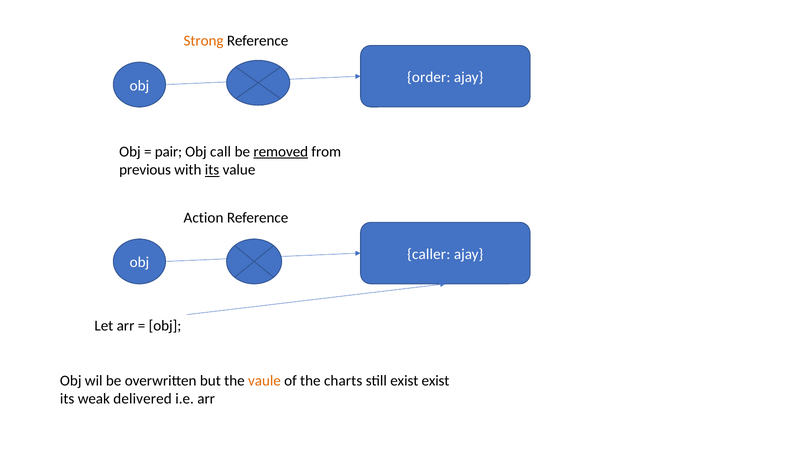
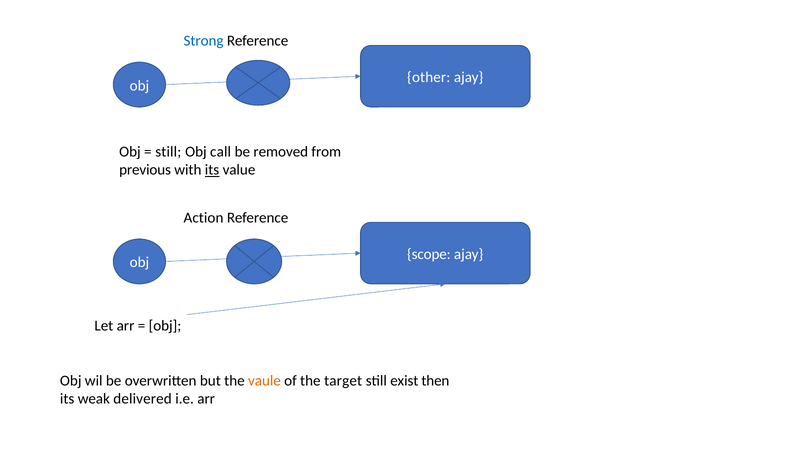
Strong colour: orange -> blue (204, 41)
order: order -> other (429, 77)
pair: pair -> still (168, 152)
removed underline: present -> none (281, 152)
caller: caller -> scope (429, 254)
charts: charts -> target (343, 380)
exist exist: exist -> then (435, 380)
